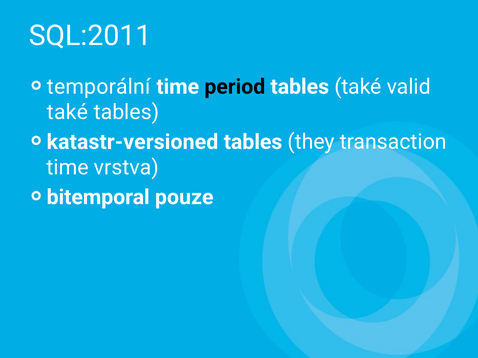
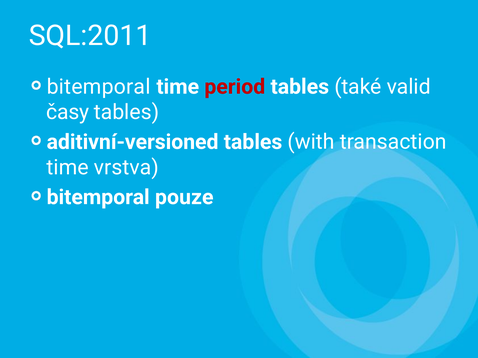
temporální: temporální -> bitemporal (99, 87)
period colour: black -> red (235, 87)
také: také -> časy (68, 112)
katastr-versioned: katastr-versioned -> aditivní-versioned (133, 142)
they: they -> with (311, 142)
